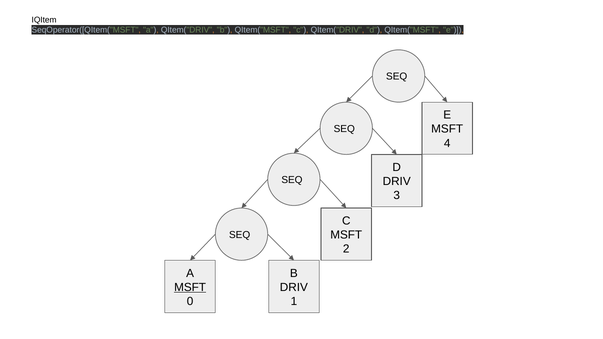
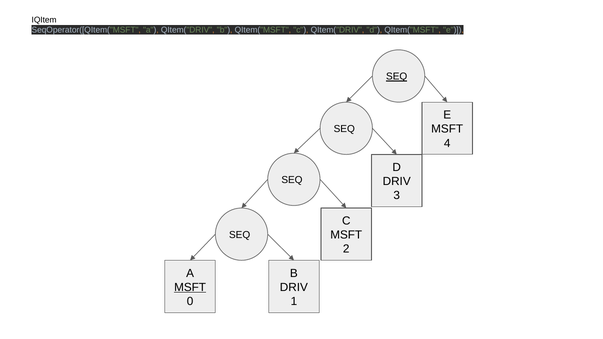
SEQ underline: none -> present (397, 77)
